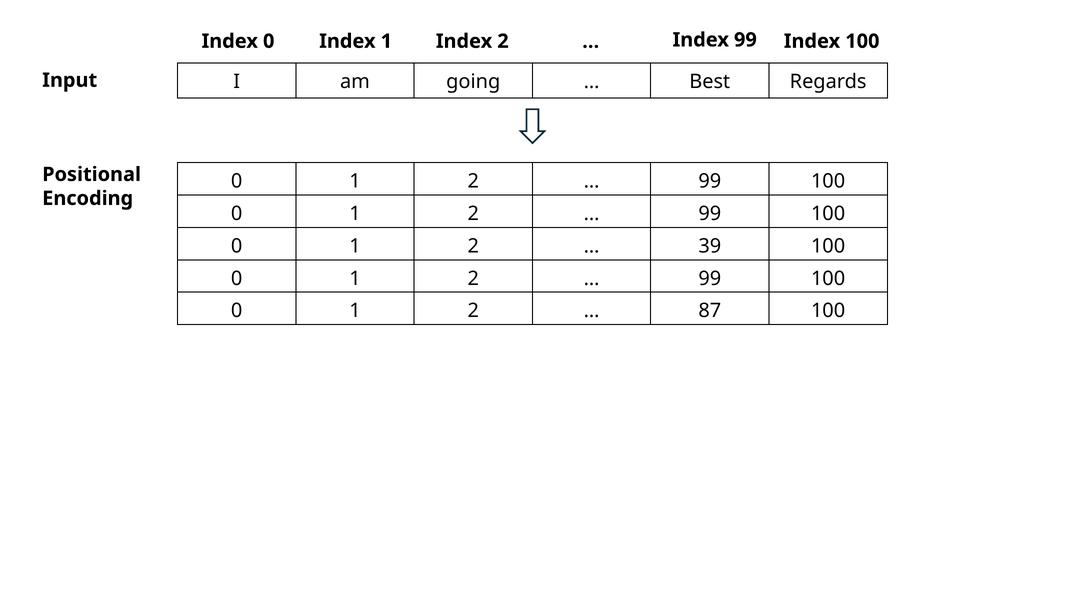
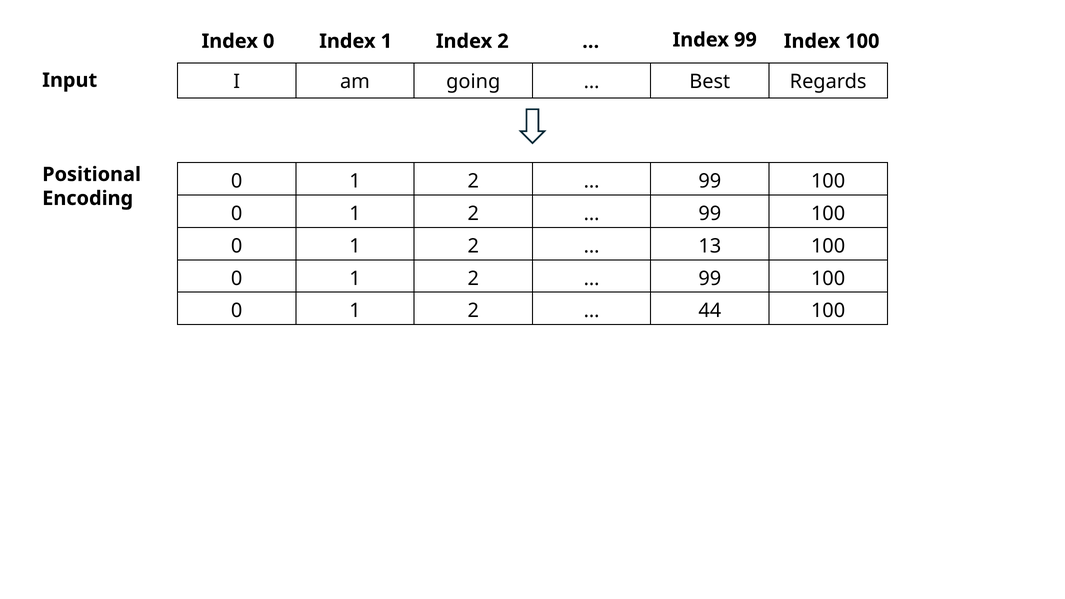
39: 39 -> 13 (710, 246)
87: 87 -> 44 (710, 311)
